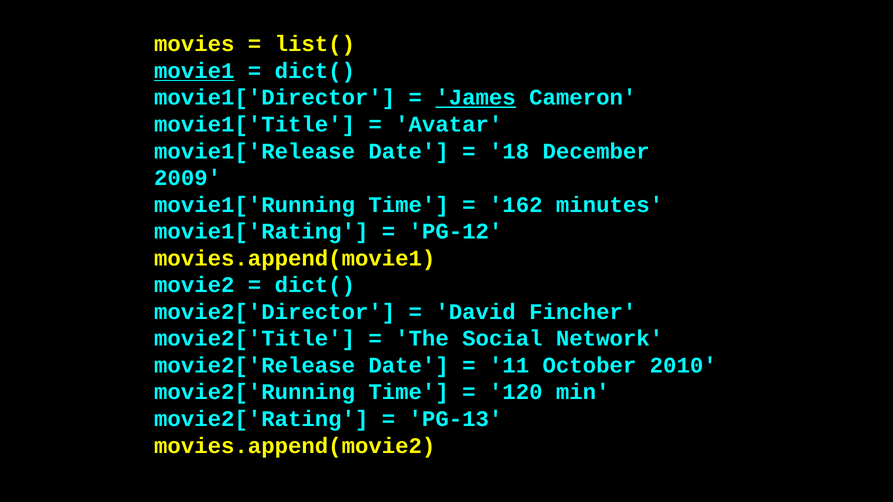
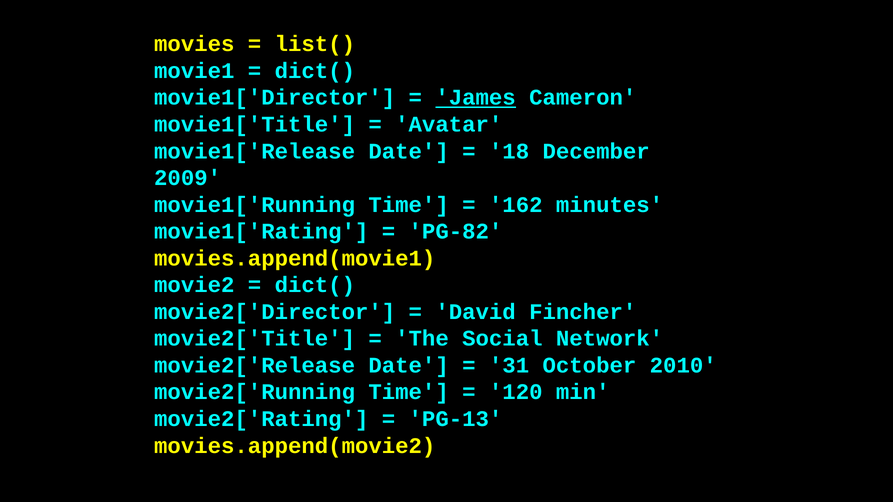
movie1 underline: present -> none (194, 71)
PG-12: PG-12 -> PG-82 (455, 232)
11: 11 -> 31 (509, 366)
